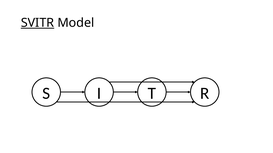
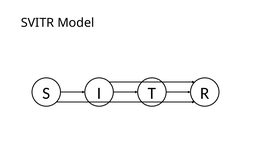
SVITR underline: present -> none (37, 23)
